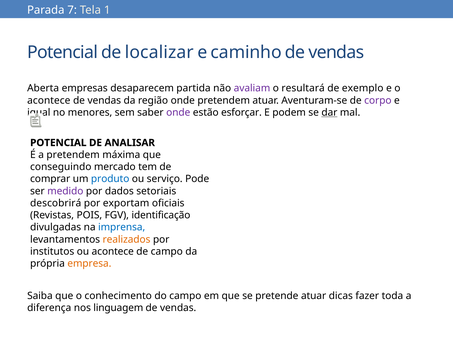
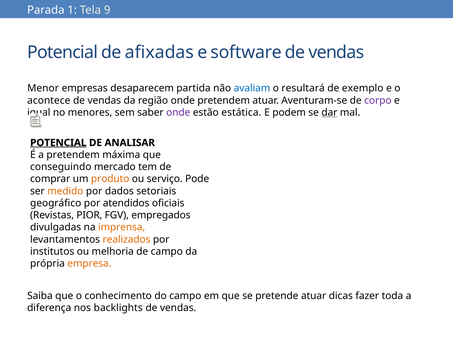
7: 7 -> 1 (72, 10)
1: 1 -> 9 (107, 10)
localizar: localizar -> afixadas (159, 52)
caminho: caminho -> software (246, 52)
Aberta: Aberta -> Menor (43, 88)
avaliam colour: purple -> blue (252, 88)
esforçar: esforçar -> estática (241, 112)
POTENCIAL underline: none -> present (58, 143)
produto colour: blue -> orange (110, 179)
medido colour: purple -> orange (65, 191)
descobrirá: descobrirá -> geográfico (56, 203)
exportam: exportam -> atendidos (126, 203)
POIS: POIS -> PIOR (89, 215)
identificação: identificação -> empregados (161, 215)
imprensa colour: blue -> orange (122, 227)
ou acontece: acontece -> melhoria (113, 251)
linguagem: linguagem -> backlights (118, 308)
